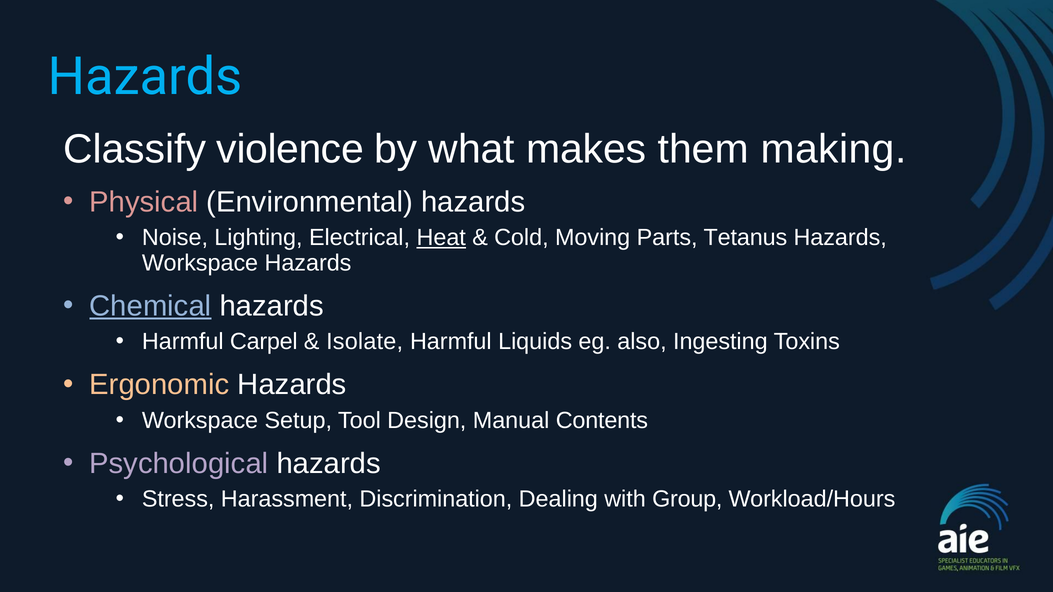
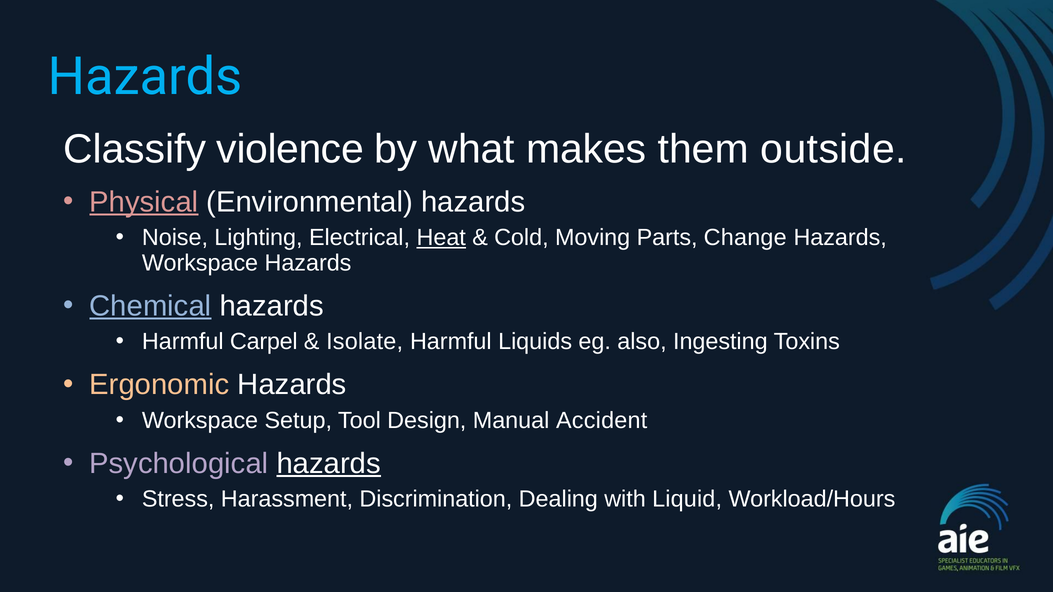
making: making -> outside (834, 149)
Physical underline: none -> present (144, 202)
Tetanus: Tetanus -> Change (745, 238)
Contents: Contents -> Accident (602, 421)
hazards underline: none -> present (329, 464)
Group: Group -> Liquid (687, 499)
